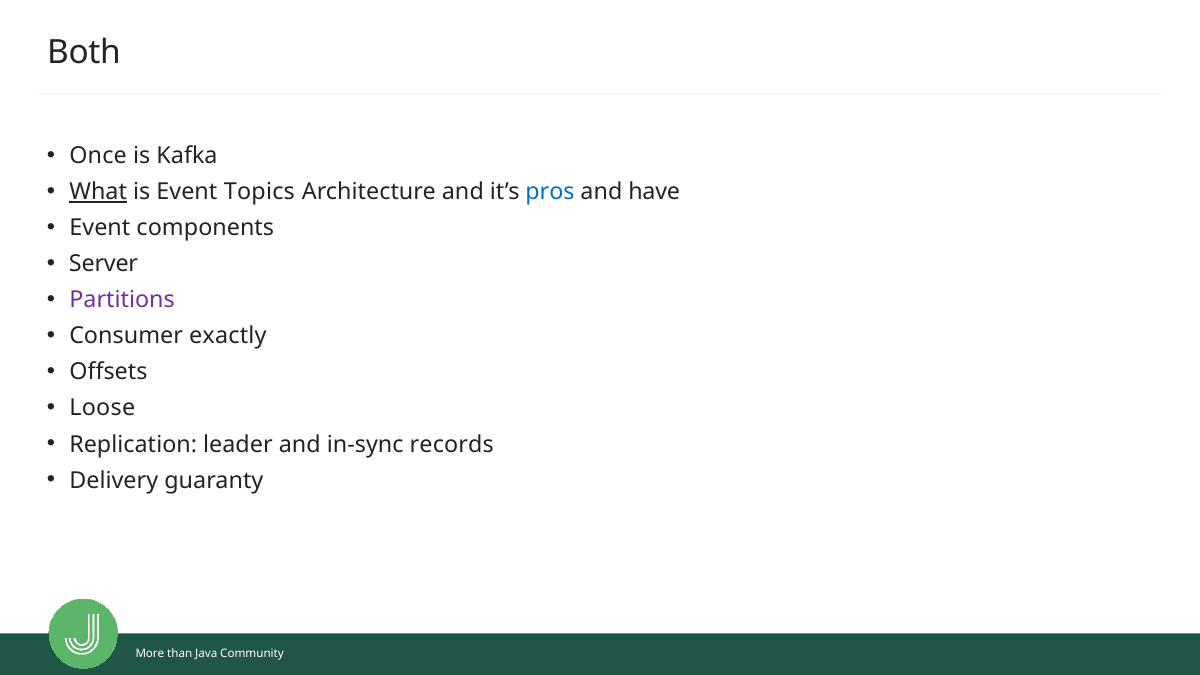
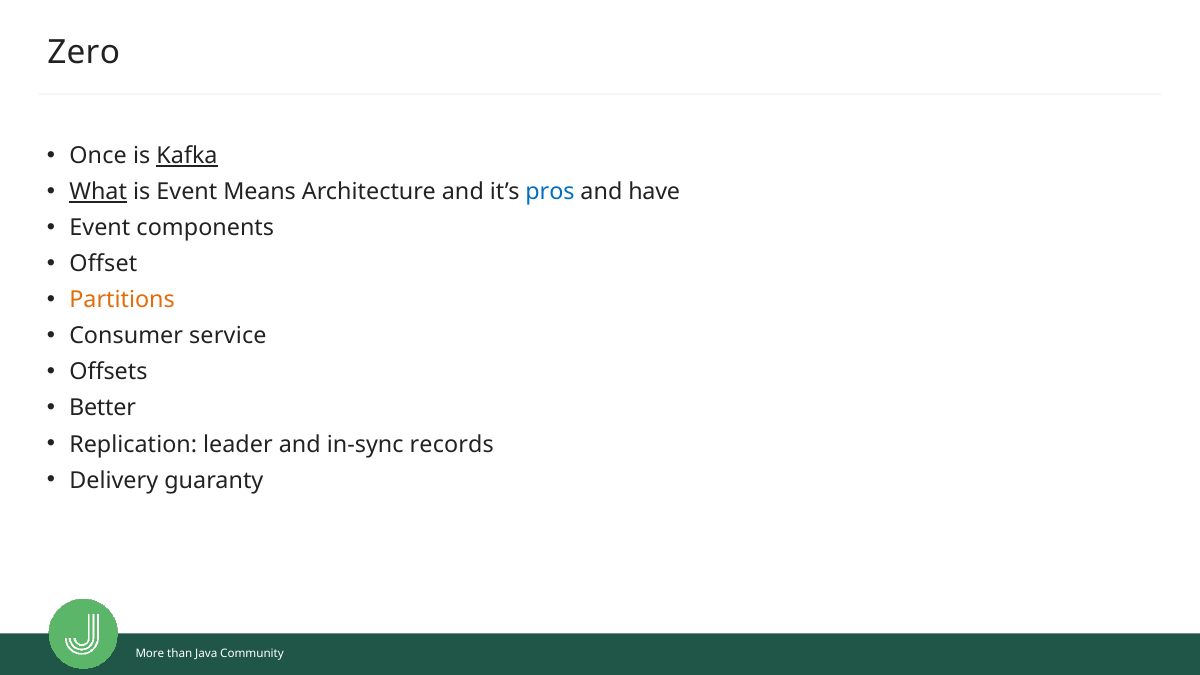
Both: Both -> Zero (84, 52)
Kafka underline: none -> present (187, 156)
Topics: Topics -> Means (260, 192)
Server: Server -> Offset (103, 264)
Partitions colour: purple -> orange (122, 300)
exactly: exactly -> service (228, 336)
Loose: Loose -> Better (103, 408)
